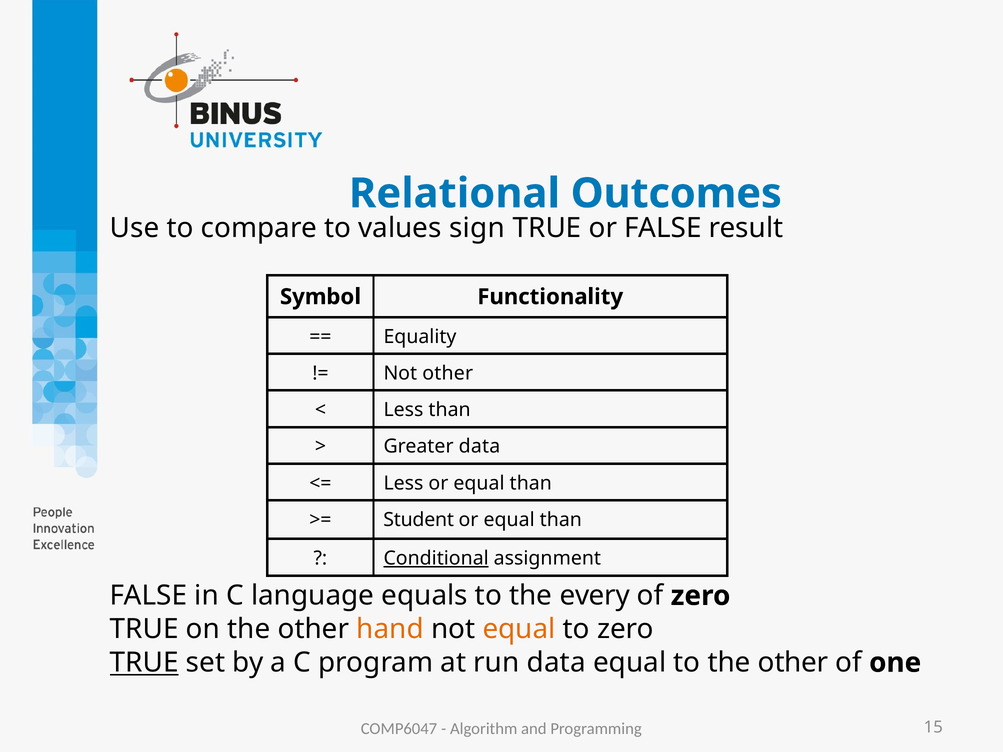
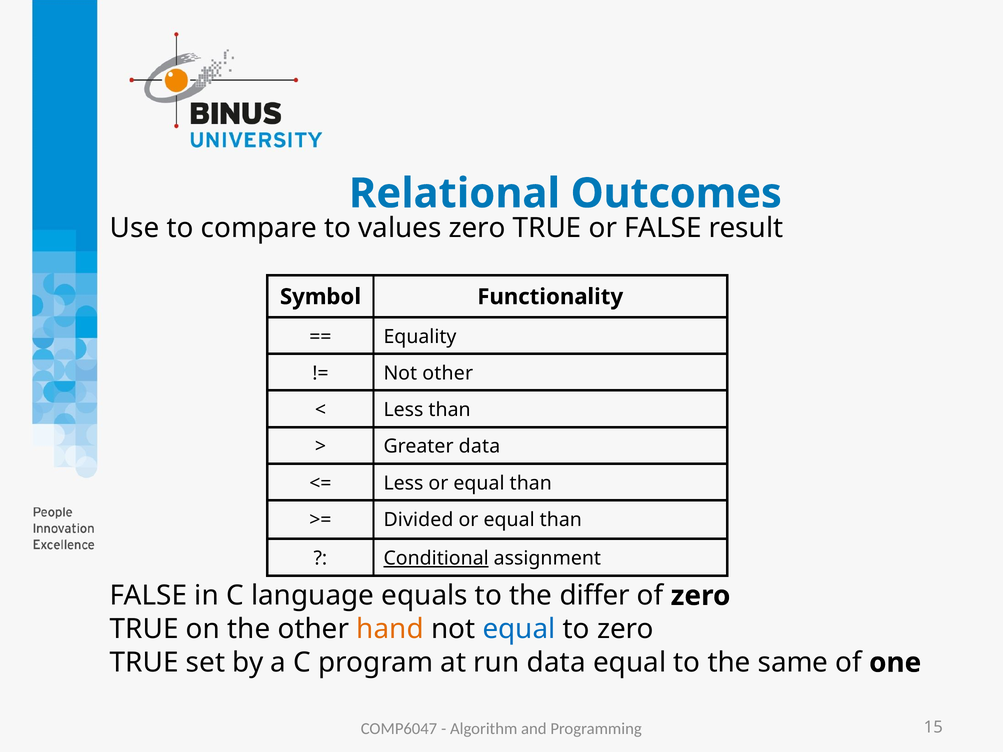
values sign: sign -> zero (477, 228)
Student: Student -> Divided (418, 520)
every: every -> differ (595, 596)
equal colour: orange -> blue (519, 629)
TRUE underline: present -> none (144, 663)
to the other: other -> same (793, 663)
